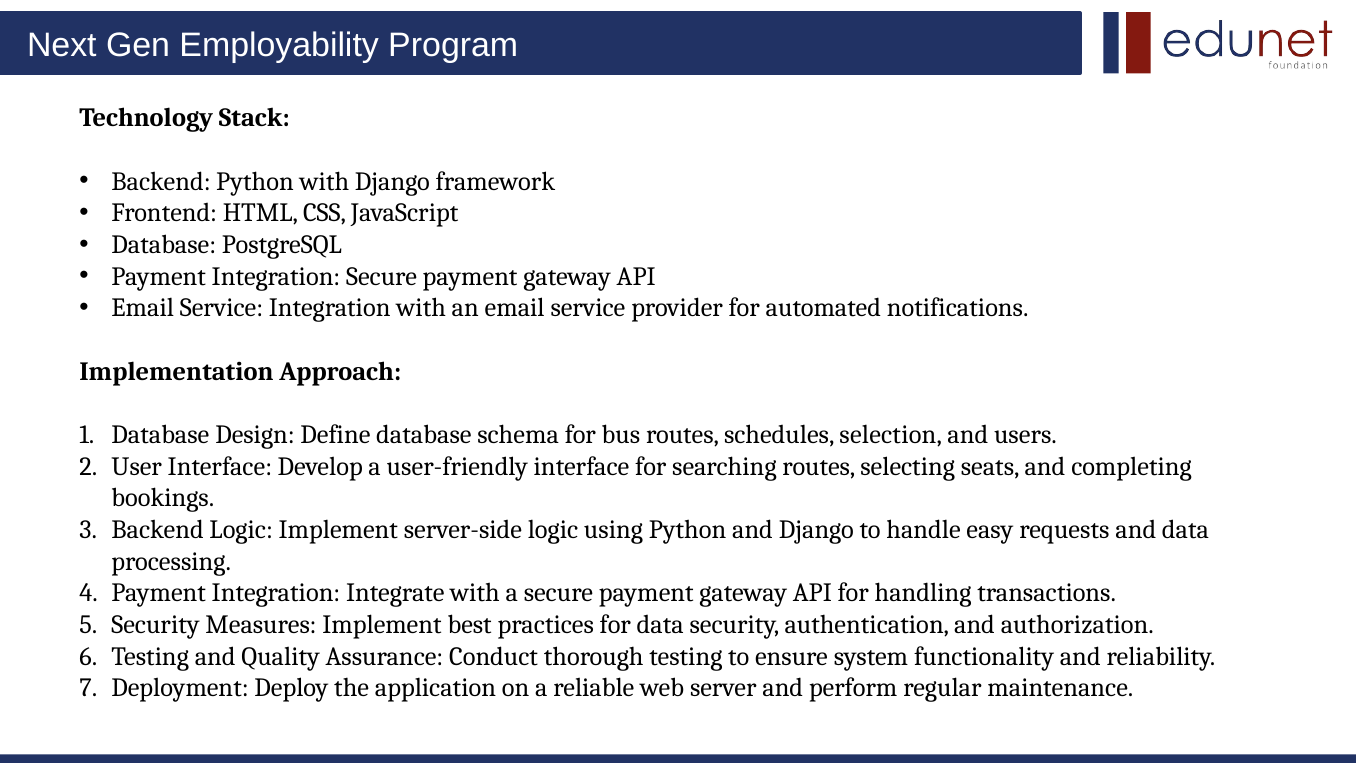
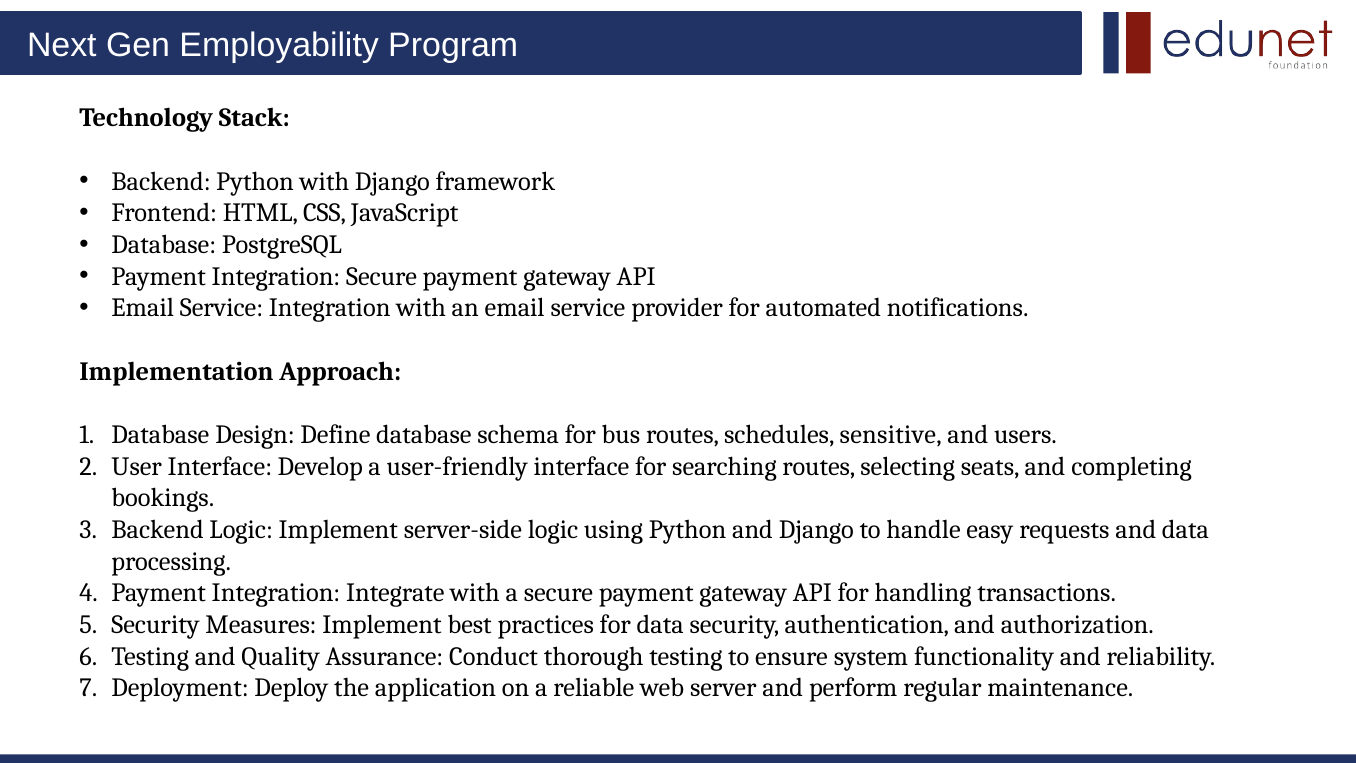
selection: selection -> sensitive (891, 435)
